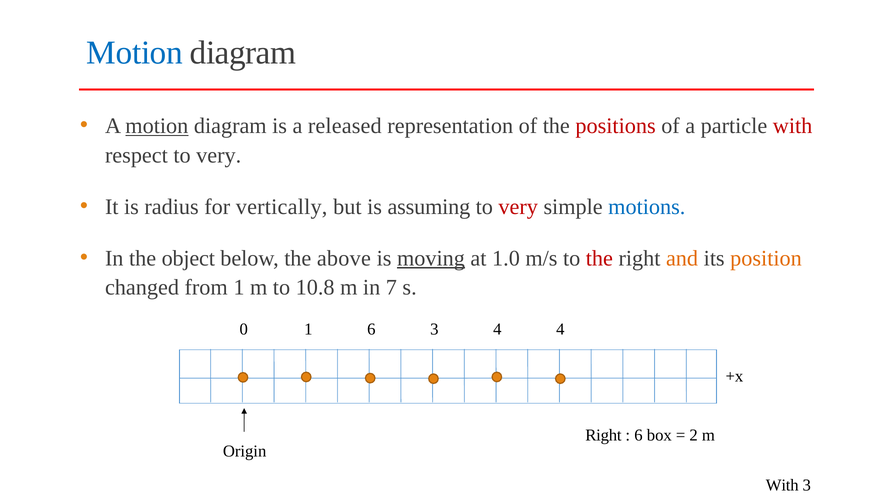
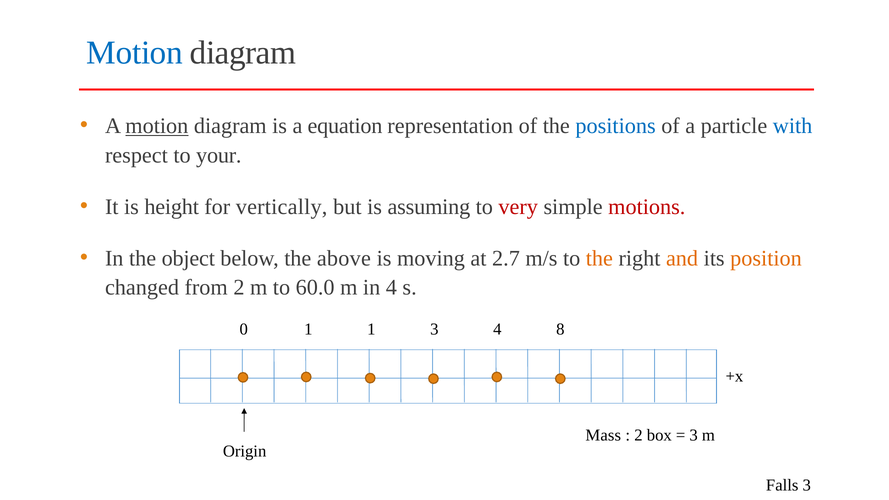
released: released -> equation (345, 126)
positions colour: red -> blue (616, 126)
with colour: red -> blue (793, 126)
respect to very: very -> your (219, 155)
radius: radius -> height (172, 207)
motions colour: blue -> red (647, 207)
moving underline: present -> none (431, 258)
1.0: 1.0 -> 2.7 (506, 258)
the colour: red -> orange (599, 258)
from 1: 1 -> 2 (239, 288)
10.8: 10.8 -> 60.0 (315, 288)
in 7: 7 -> 4 (391, 288)
1 6: 6 -> 1 (371, 329)
4 4: 4 -> 8 (560, 329)
Right: Right -> Mass (603, 435)
6: 6 -> 2 (638, 435)
2: 2 -> 3 (694, 435)
With: With -> Falls (782, 485)
